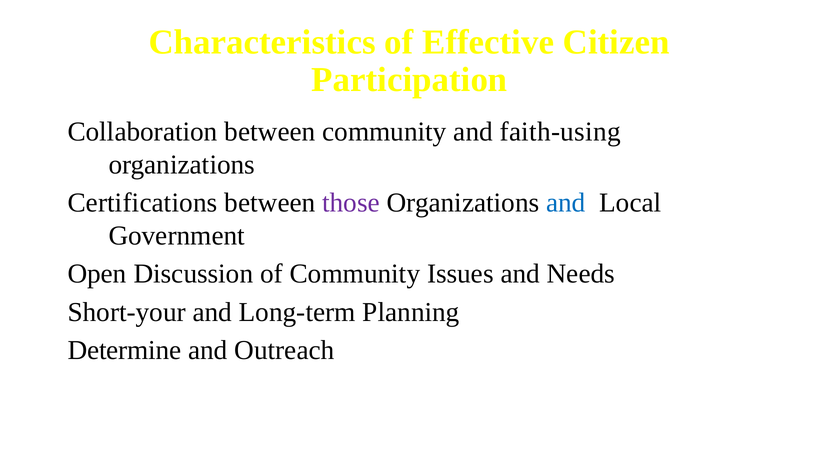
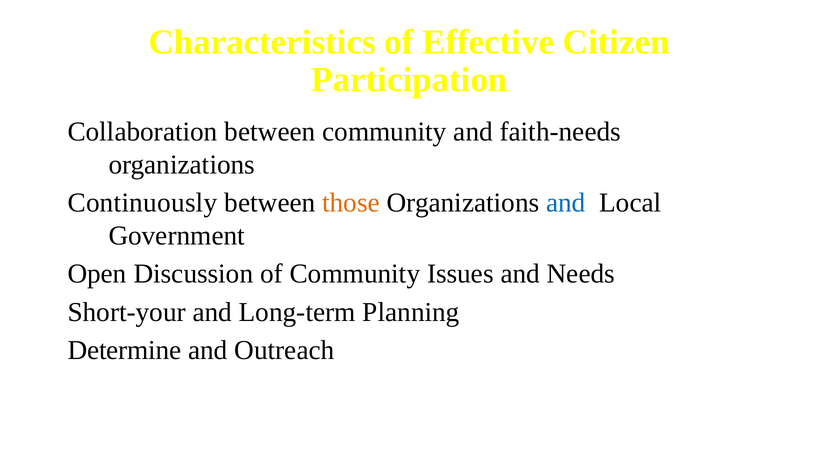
faith-using: faith-using -> faith-needs (560, 132)
Certifications: Certifications -> Continuously (142, 203)
those colour: purple -> orange (351, 203)
